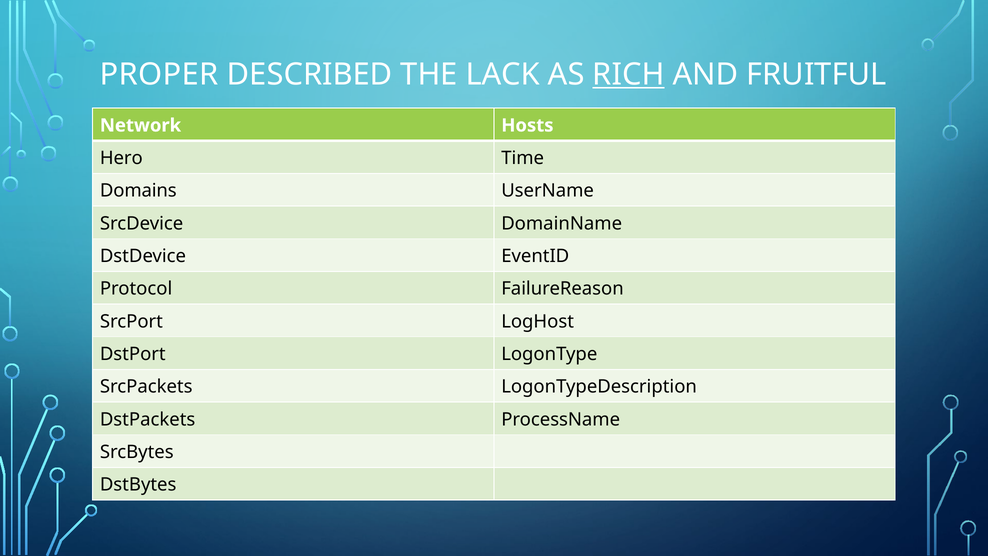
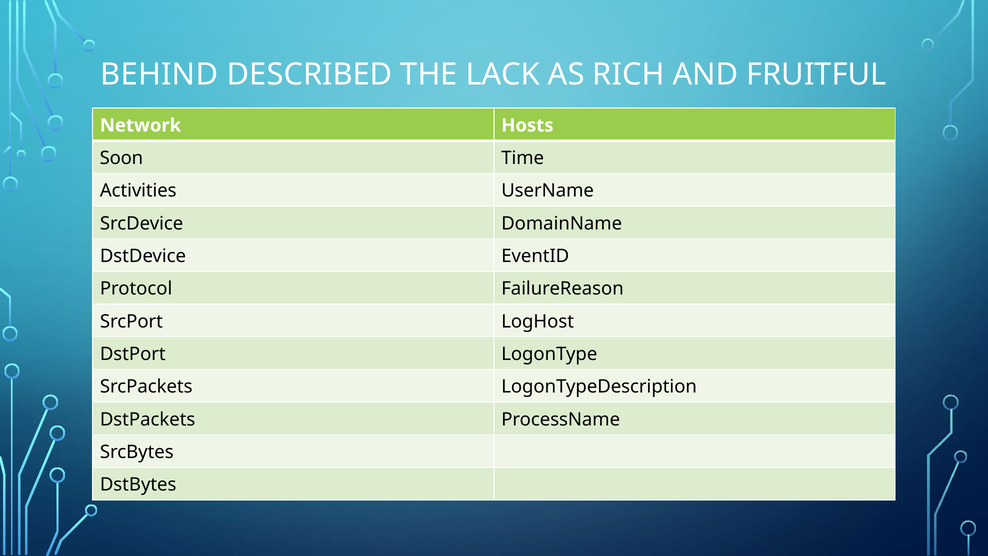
PROPER: PROPER -> BEHIND (159, 74)
RICH underline: present -> none (629, 74)
Hero: Hero -> Soon (121, 158)
Domains: Domains -> Activities (138, 191)
